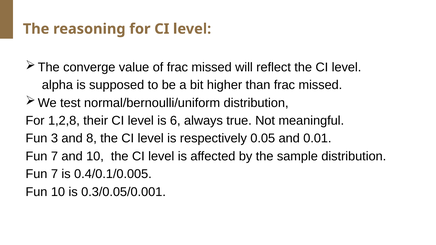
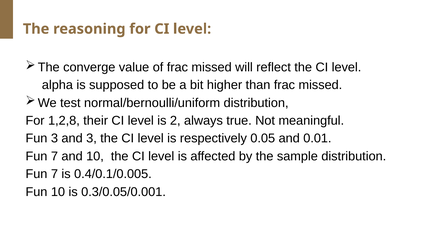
6: 6 -> 2 (175, 121)
and 8: 8 -> 3 (91, 139)
